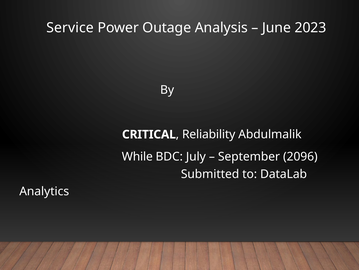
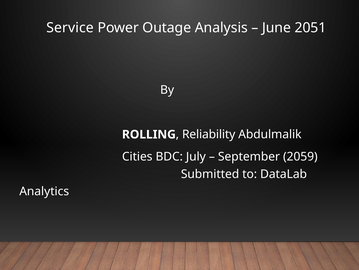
2023: 2023 -> 2051 (311, 28)
CRITICAL: CRITICAL -> ROLLING (149, 134)
While: While -> Cities (137, 156)
2096: 2096 -> 2059 (300, 156)
